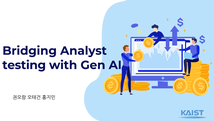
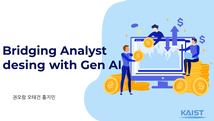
testing: testing -> desing (24, 65)
